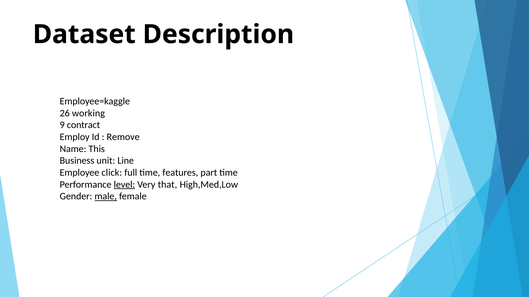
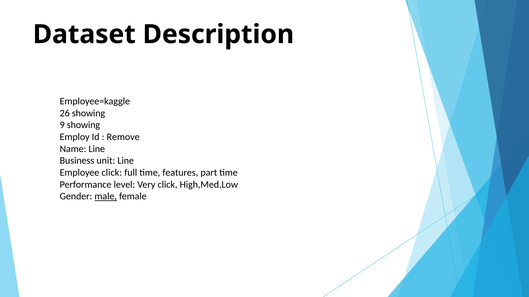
26 working: working -> showing (89, 113)
9 contract: contract -> showing (83, 125)
Name This: This -> Line (97, 149)
level underline: present -> none (124, 185)
Very that: that -> click (168, 185)
